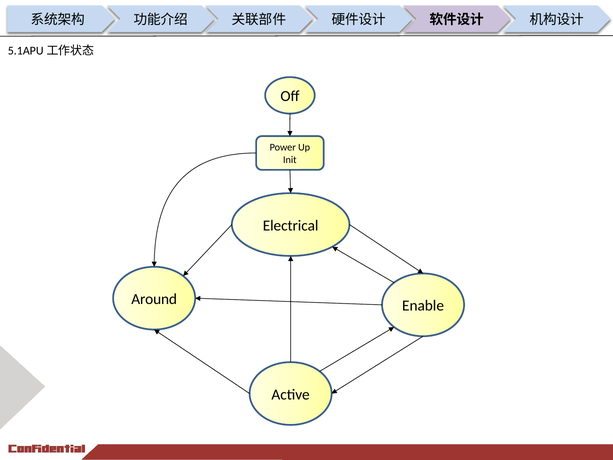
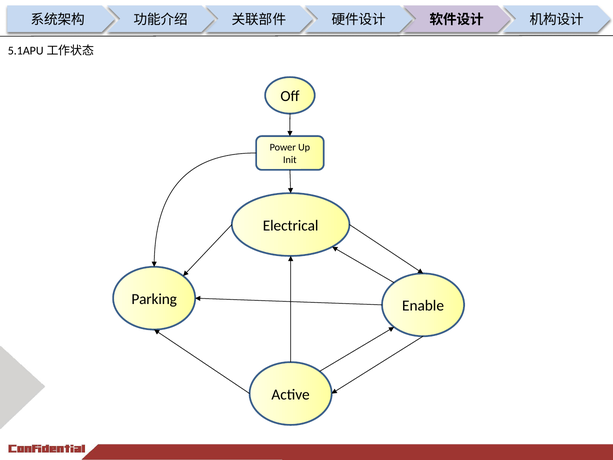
Around: Around -> Parking (154, 299)
